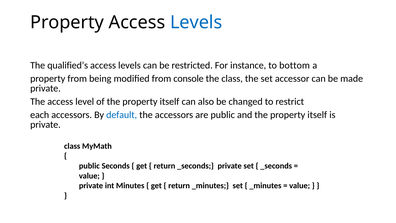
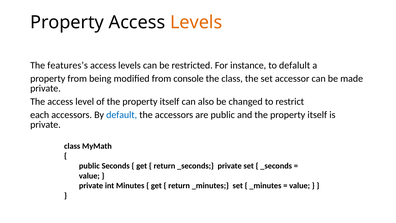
Levels colour: blue -> orange (196, 22)
qualified’s: qualified’s -> features’s (68, 65)
bottom: bottom -> defalult (295, 65)
